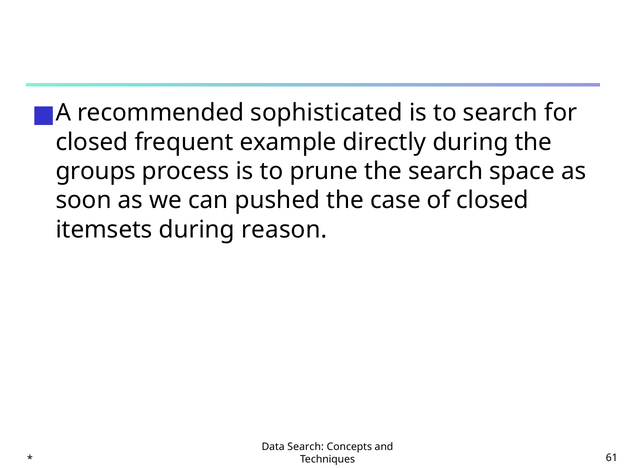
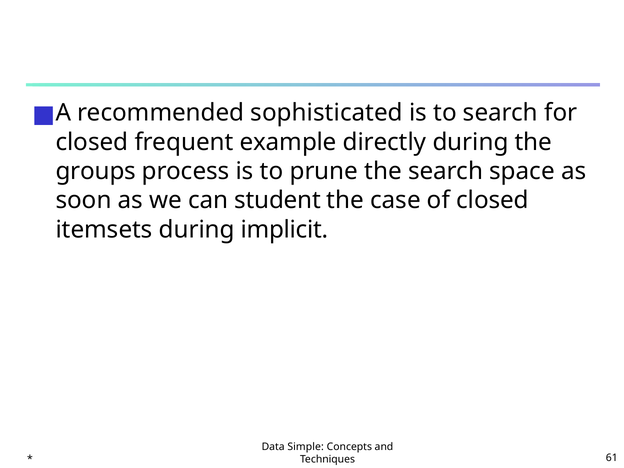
pushed: pushed -> student (278, 200)
reason: reason -> implicit (284, 230)
Data Search: Search -> Simple (306, 447)
